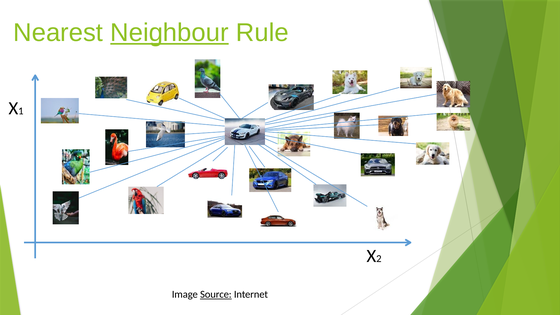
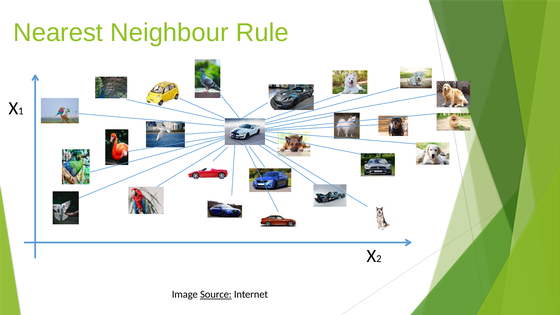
Neighbour underline: present -> none (169, 33)
